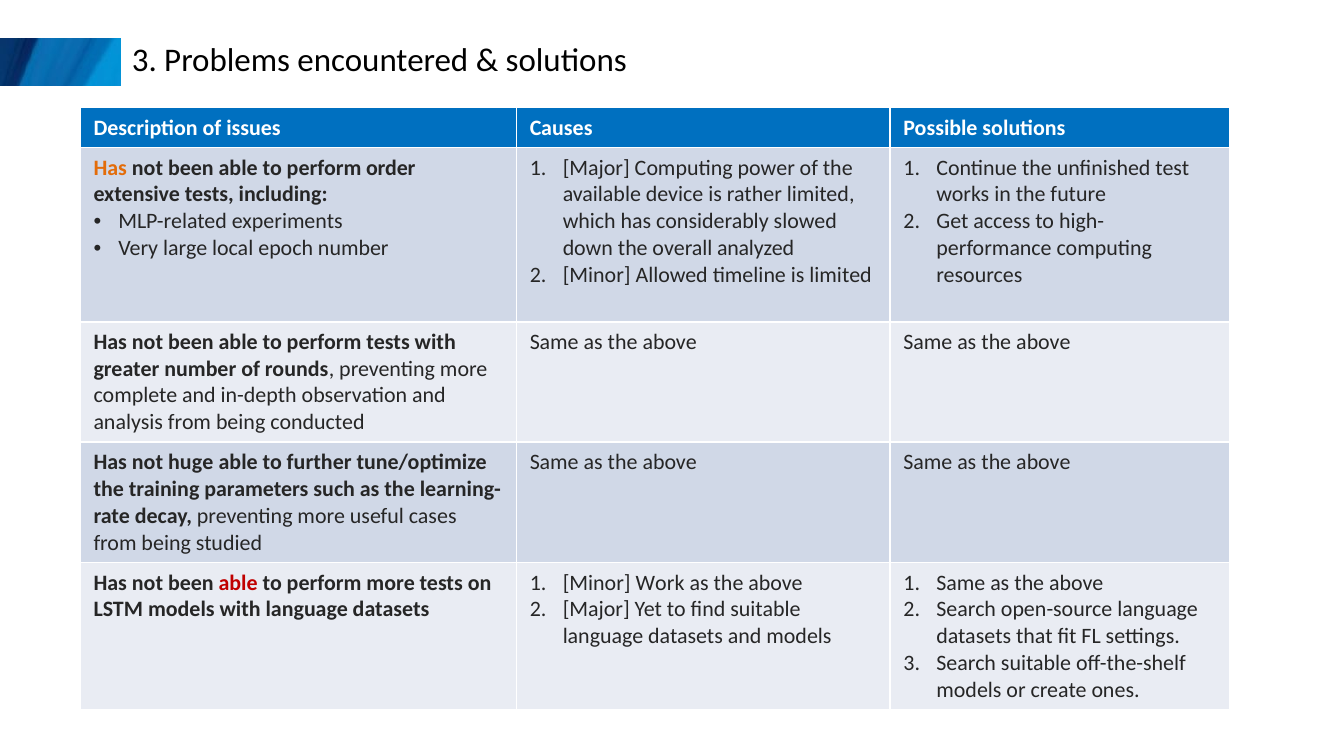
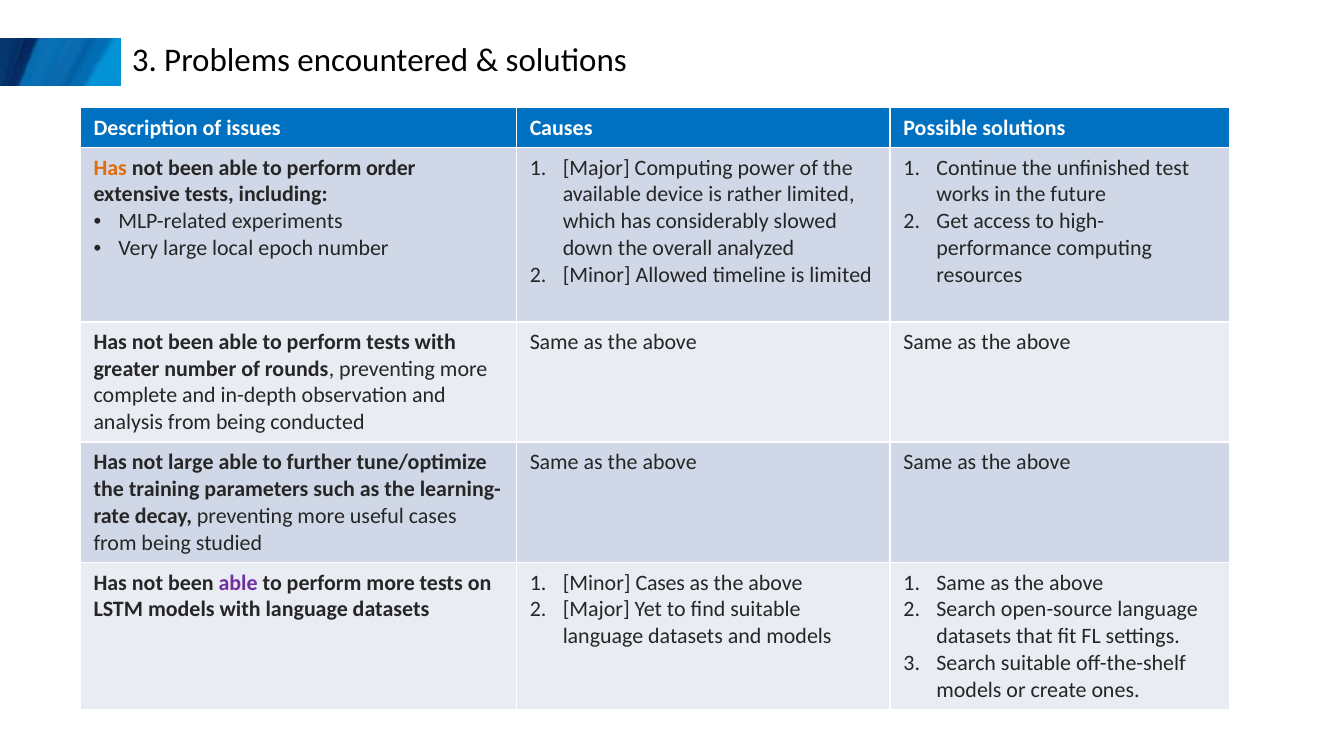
not huge: huge -> large (191, 462)
able colour: red -> purple (238, 583)
Minor Work: Work -> Cases (660, 583)
